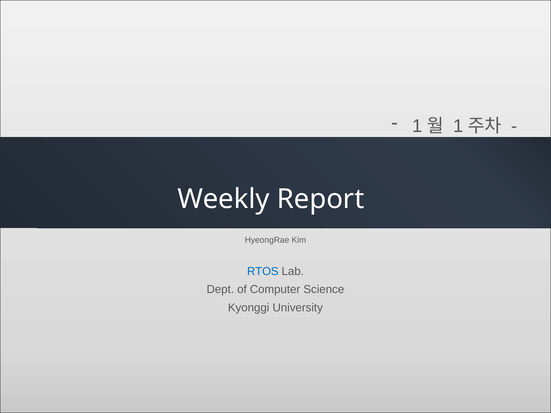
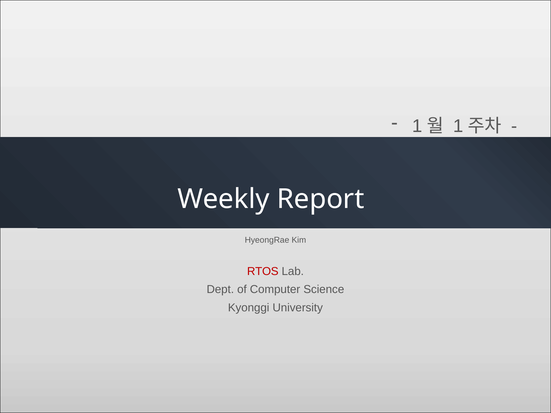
RTOS colour: blue -> red (263, 271)
